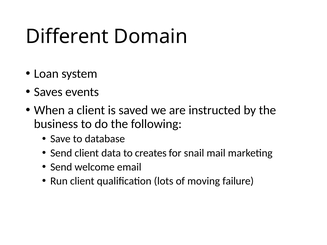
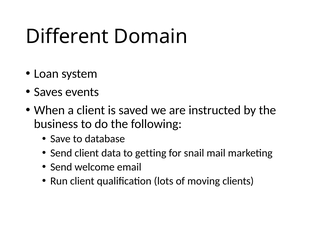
creates: creates -> getting (151, 153)
failure: failure -> clients (238, 181)
